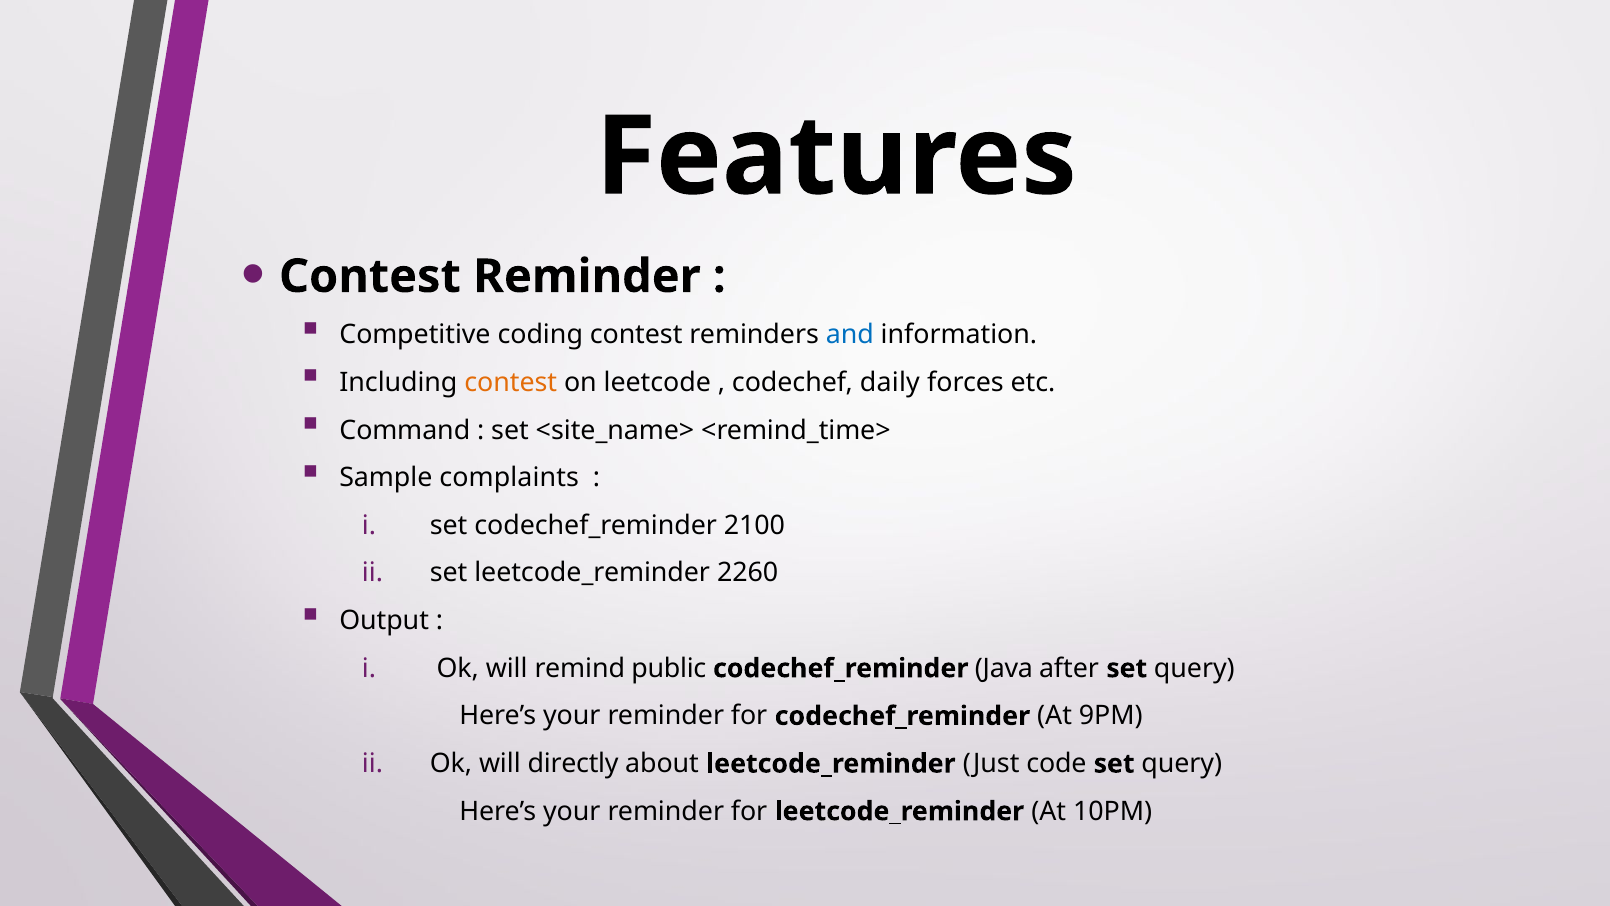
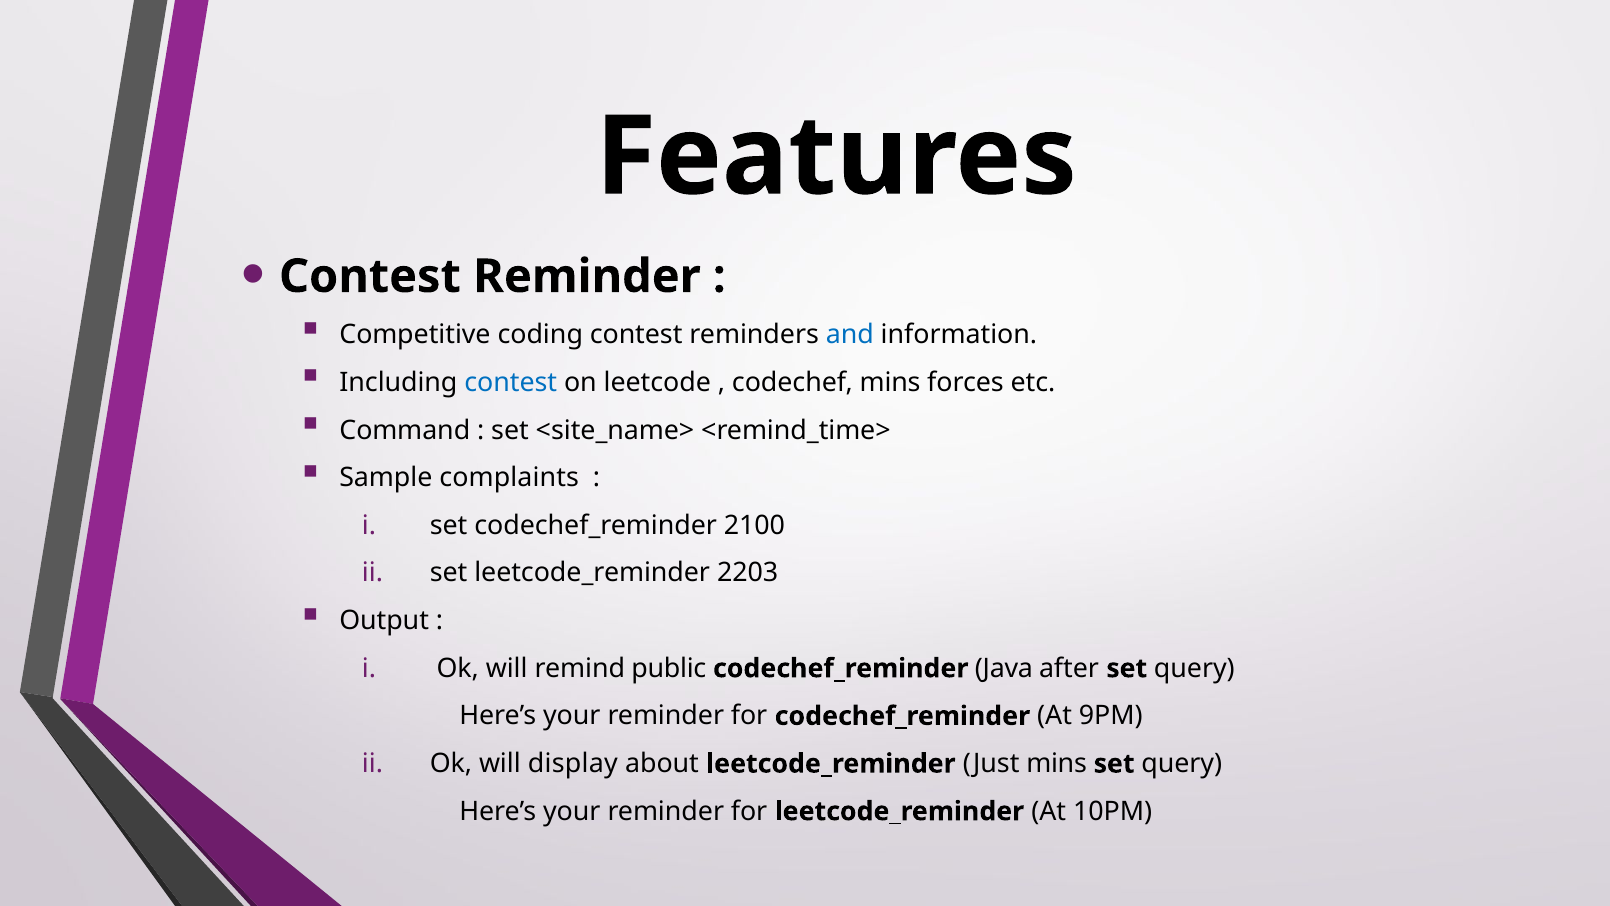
contest colour: orange -> blue (511, 382)
codechef daily: daily -> mins (890, 382)
2260: 2260 -> 2203 (748, 573)
directly: directly -> display (573, 763)
Just code: code -> mins (1057, 763)
